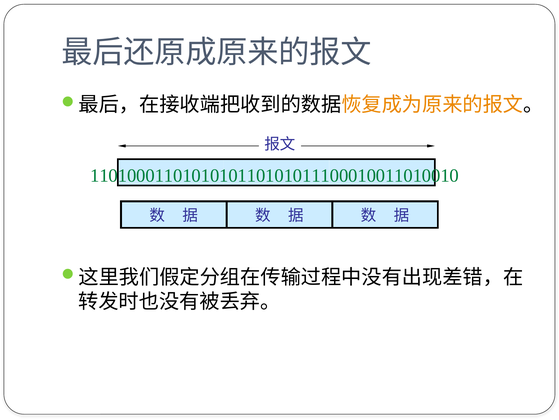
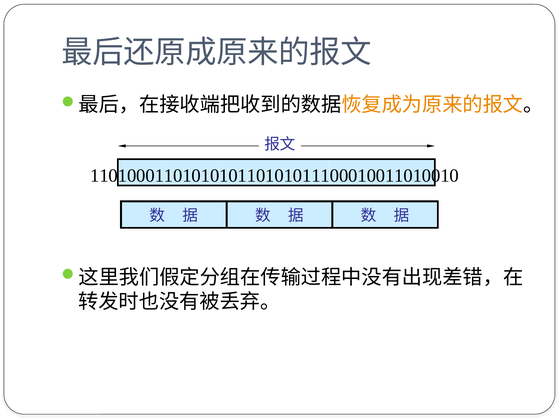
1101000110101010110101011100010011010010 colour: green -> black (275, 175)
